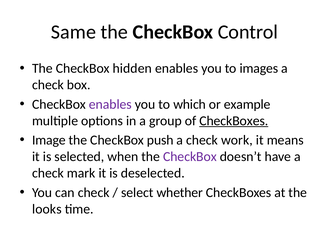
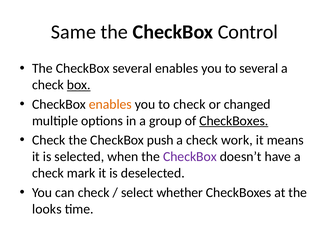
CheckBox hidden: hidden -> several (132, 68)
to images: images -> several (259, 68)
box underline: none -> present (79, 85)
enables colour: purple -> orange (110, 104)
to which: which -> check (189, 104)
example: example -> changed (247, 104)
Image: Image -> Check (49, 140)
